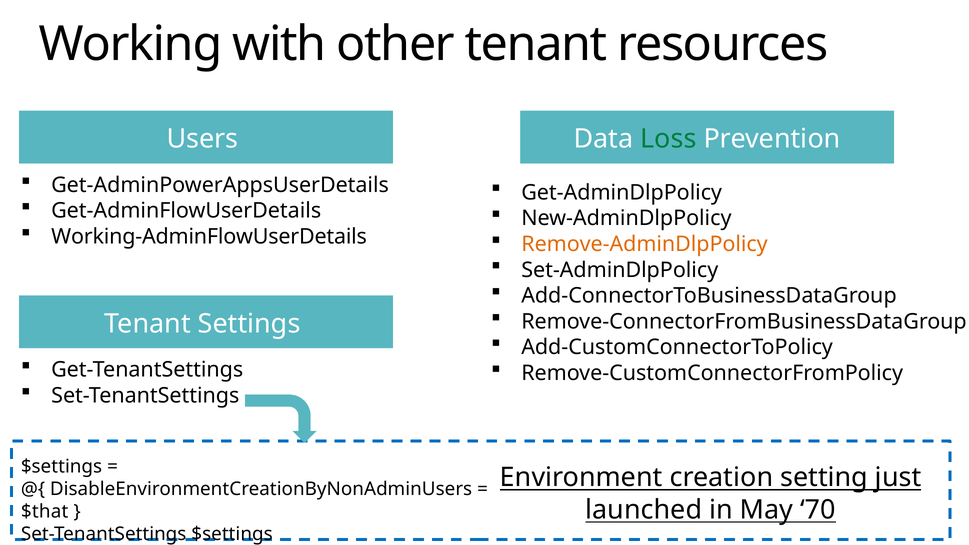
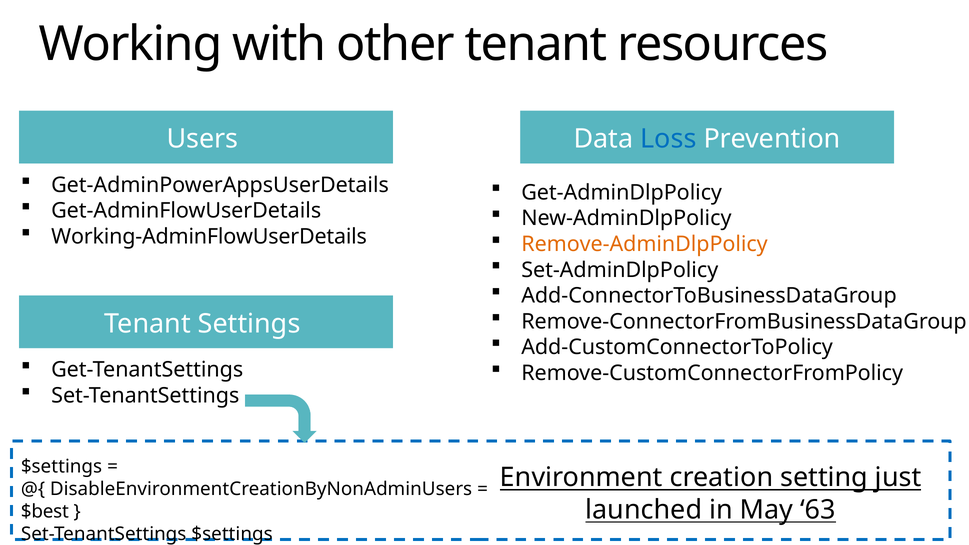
Loss colour: green -> blue (668, 139)
70: 70 -> 63 (818, 510)
$that: $that -> $best (45, 512)
